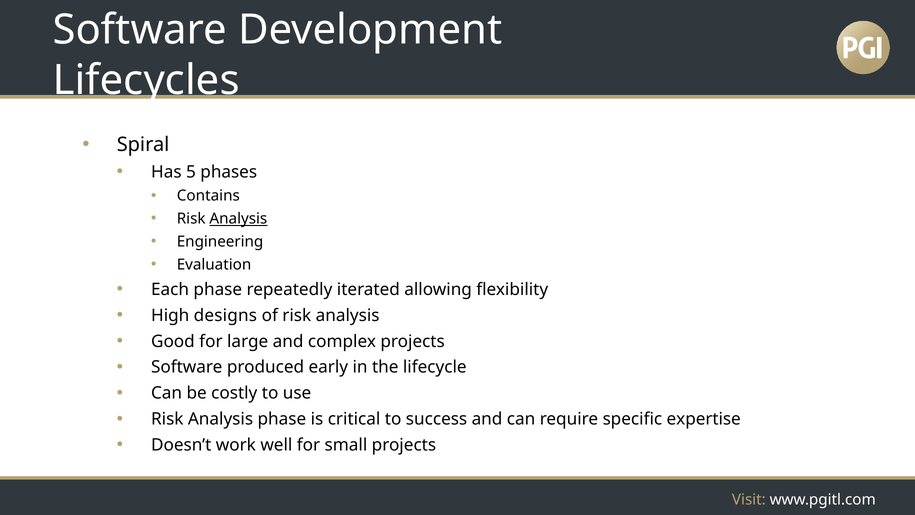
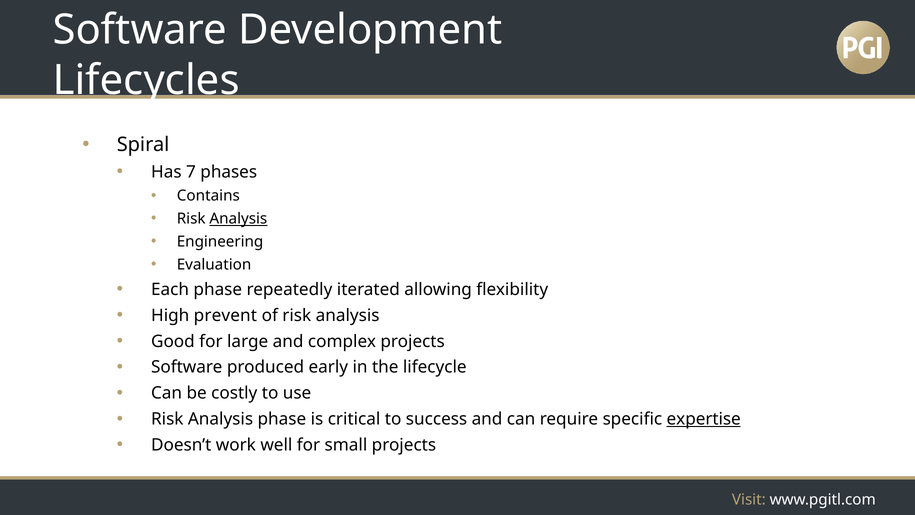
5: 5 -> 7 (191, 172)
designs: designs -> prevent (225, 315)
expertise underline: none -> present (704, 419)
